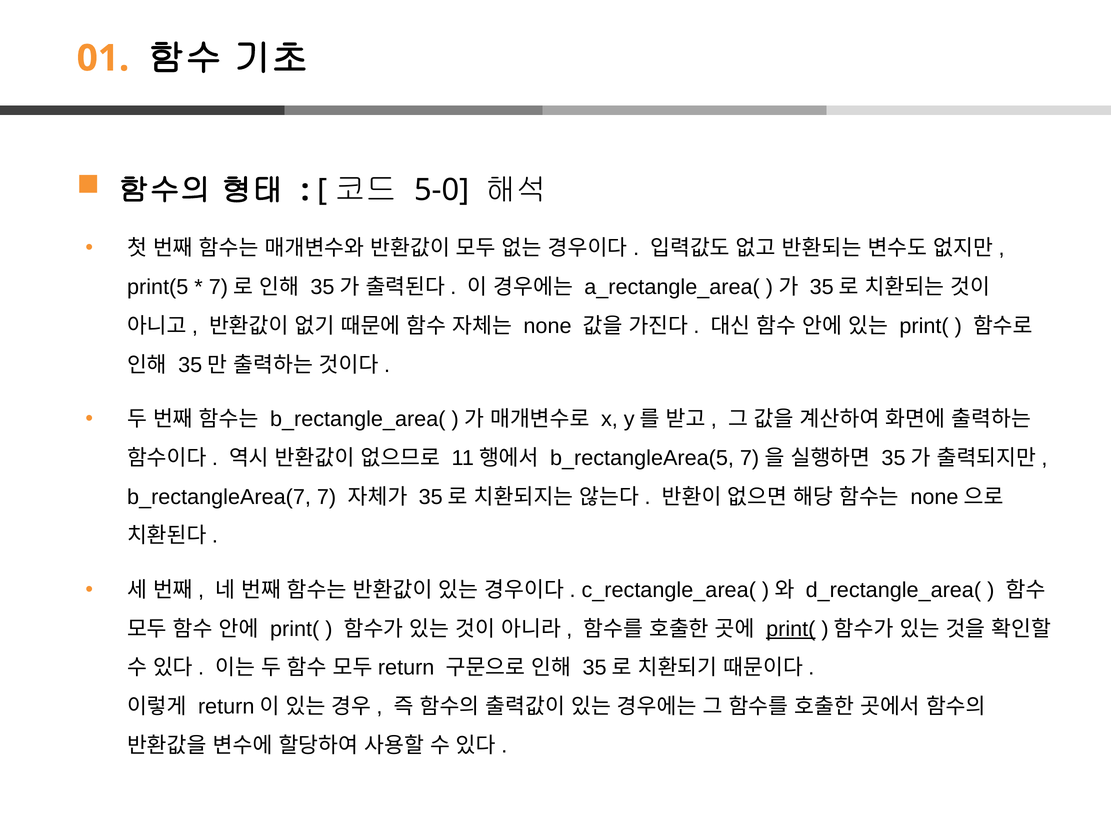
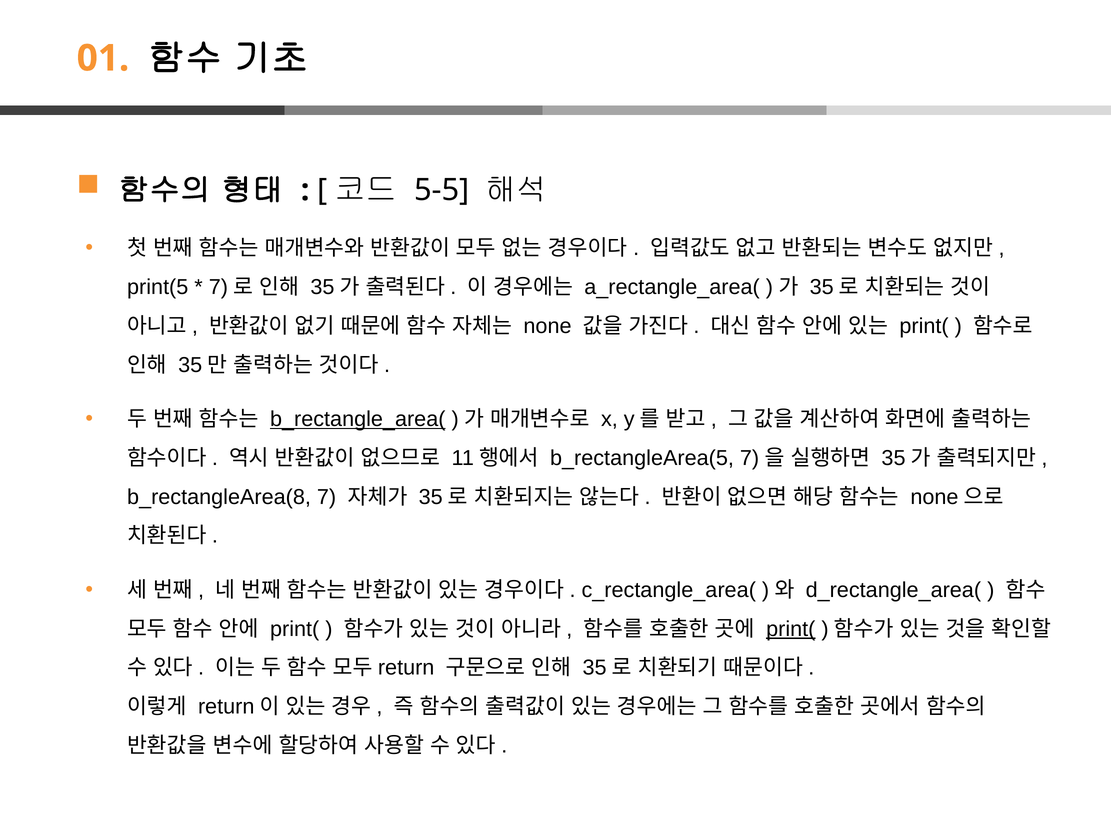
5-0: 5-0 -> 5-5 (442, 190)
b_rectangle_area( underline: none -> present (358, 419)
b_rectangleArea(7: b_rectangleArea(7 -> b_rectangleArea(8 (219, 497)
